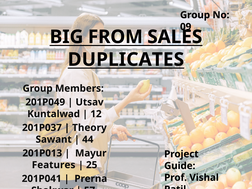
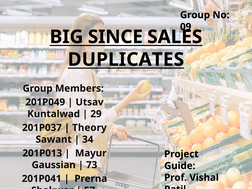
FROM: FROM -> SINCE (115, 37)
12: 12 -> 29 (96, 114)
44: 44 -> 34 (88, 139)
Features: Features -> Gaussian (54, 165)
25: 25 -> 73 (92, 165)
